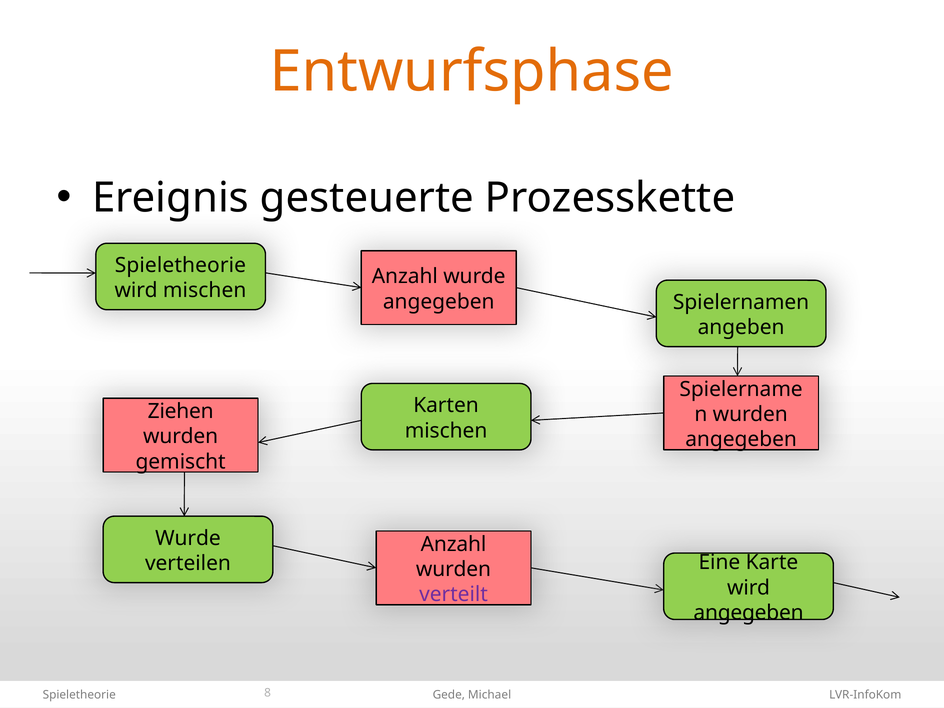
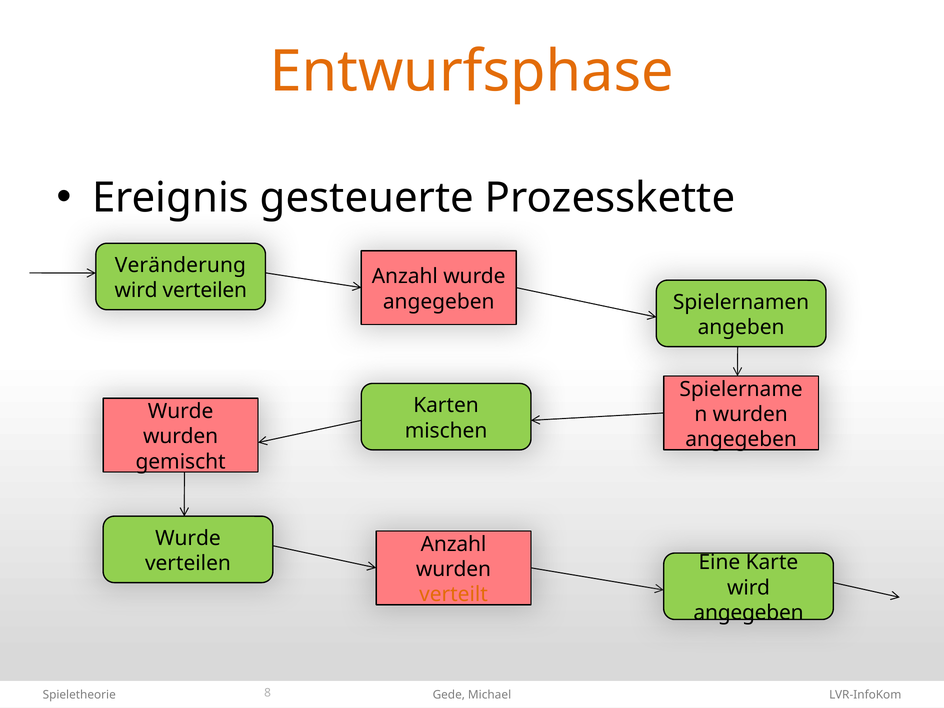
Spieletheorie: Spieletheorie -> Veränderung (180, 265)
wird mischen: mischen -> verteilen (205, 291)
Ziehen: Ziehen -> Wurde (181, 411)
verteilt colour: purple -> orange (454, 594)
